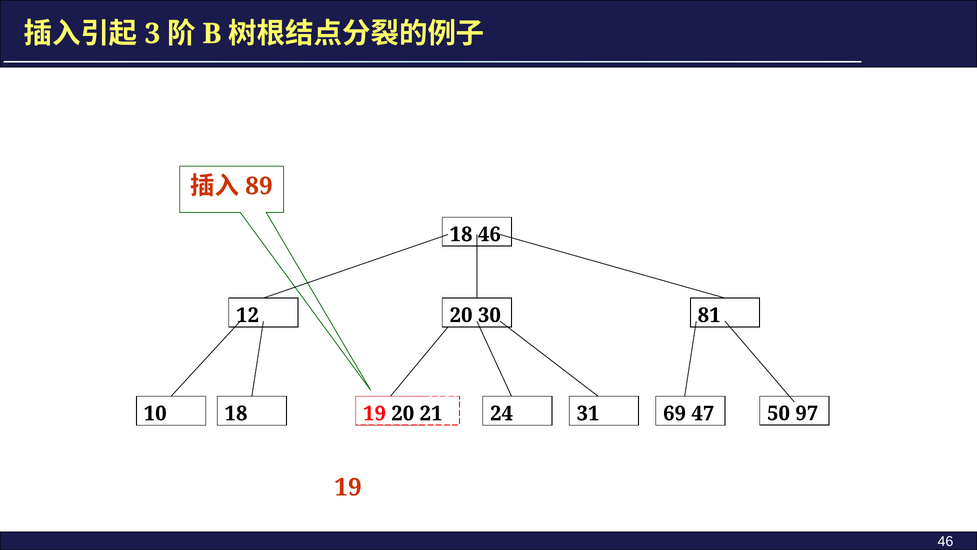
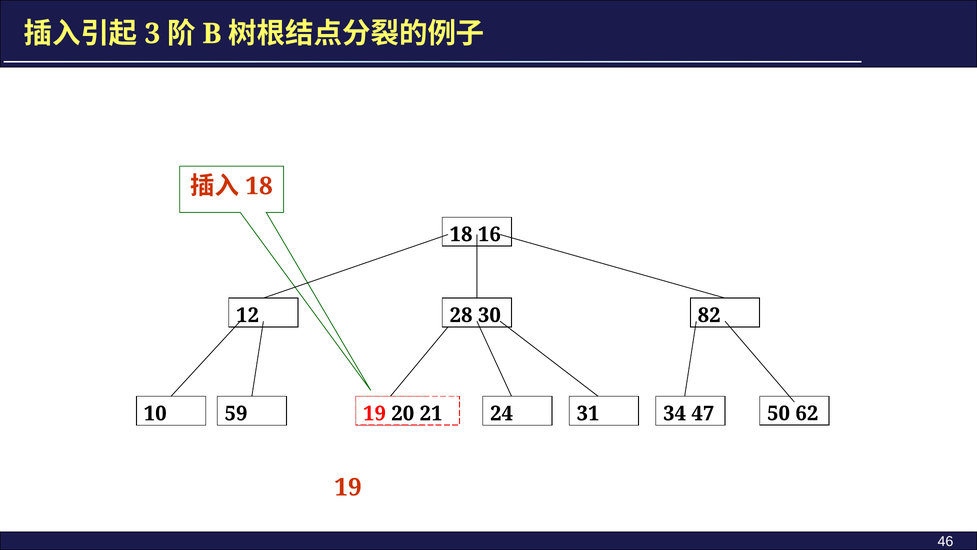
89: 89 -> 18 (259, 186)
18 46: 46 -> 16 (489, 234)
12 20: 20 -> 28 (461, 315)
81: 81 -> 82 (709, 315)
10 18: 18 -> 59 (236, 413)
69: 69 -> 34 (675, 413)
97: 97 -> 62 (807, 413)
